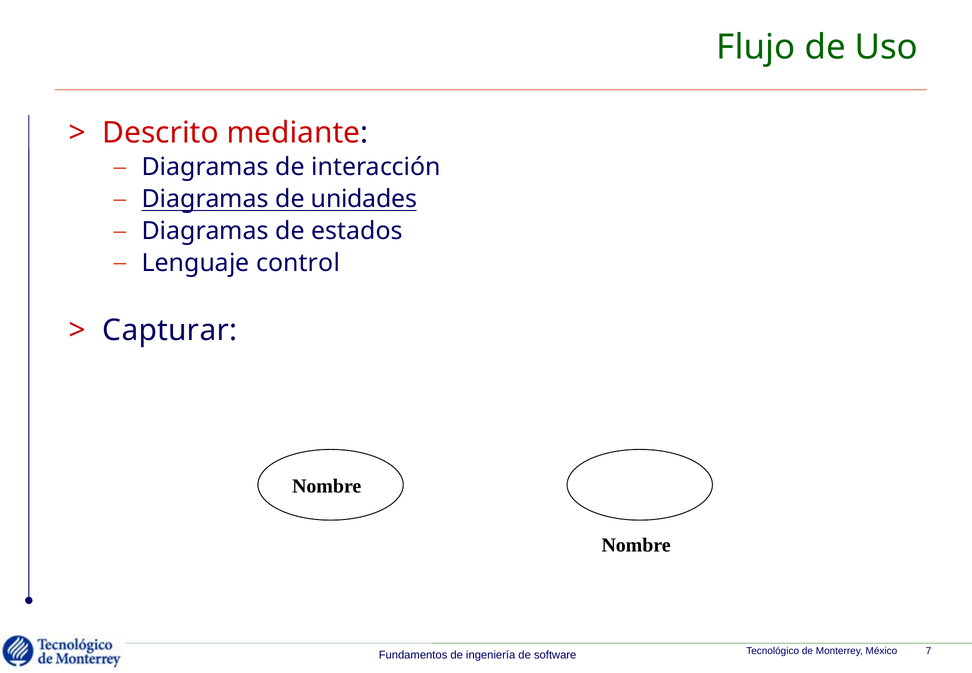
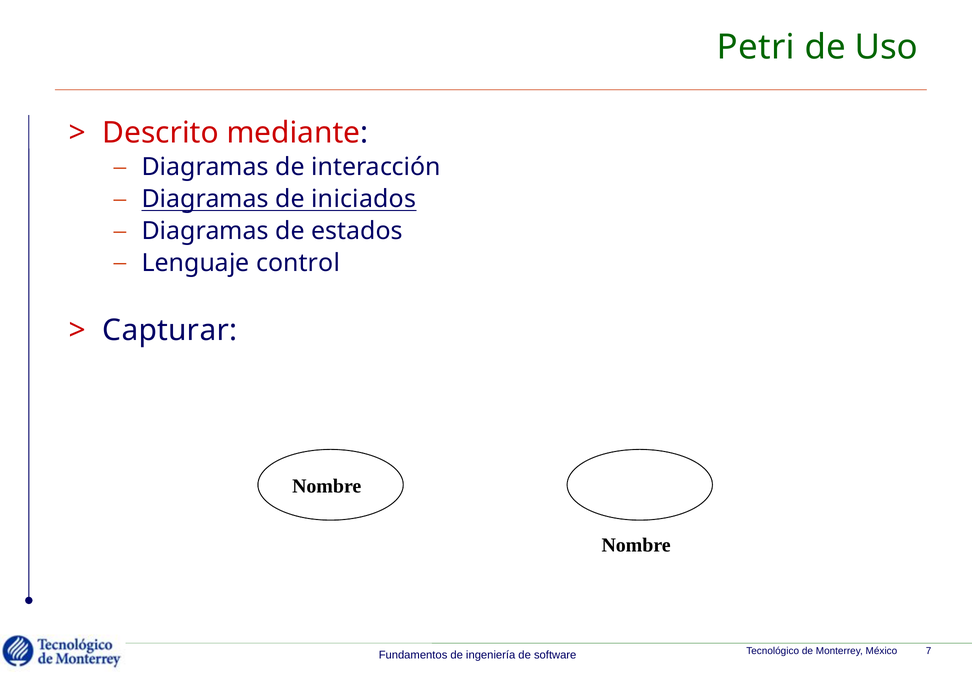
Flujo: Flujo -> Petri (756, 47)
unidades: unidades -> iniciados (364, 199)
